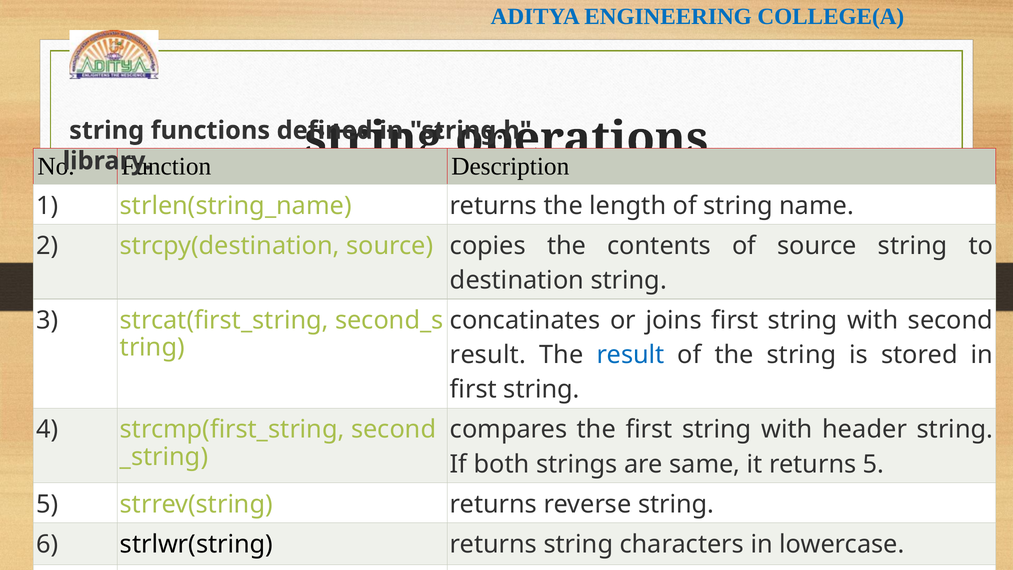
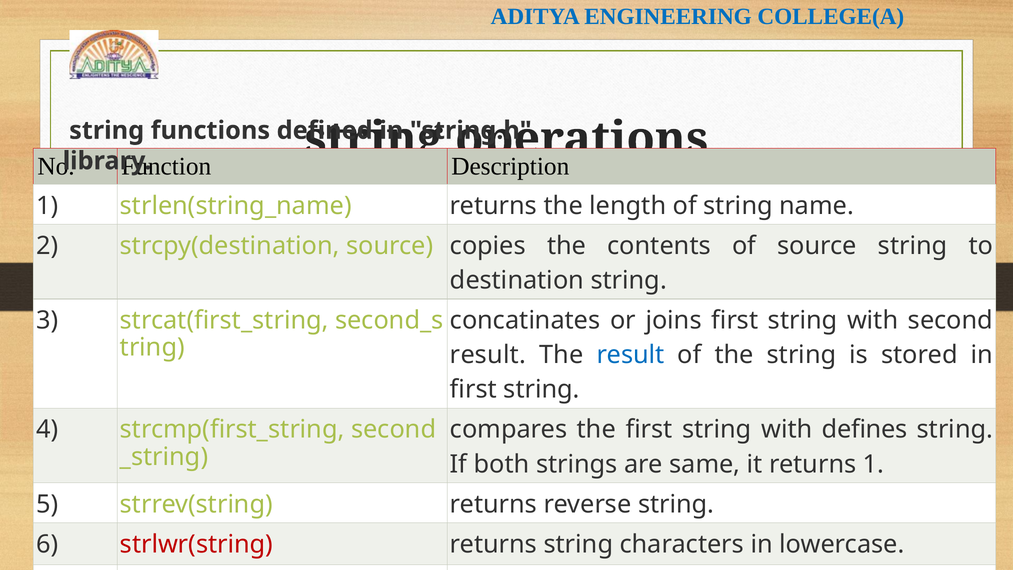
header: header -> defines (865, 429)
returns 5: 5 -> 1 (873, 464)
strlwr(string colour: black -> red (196, 544)
